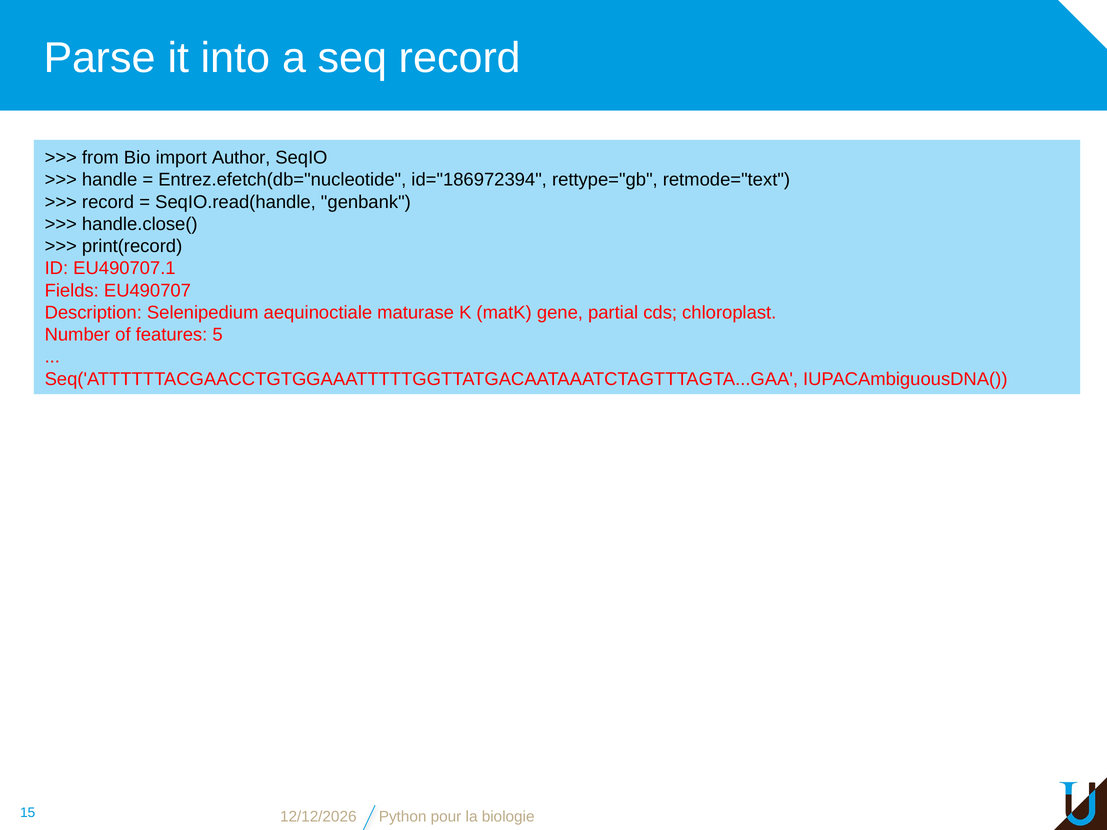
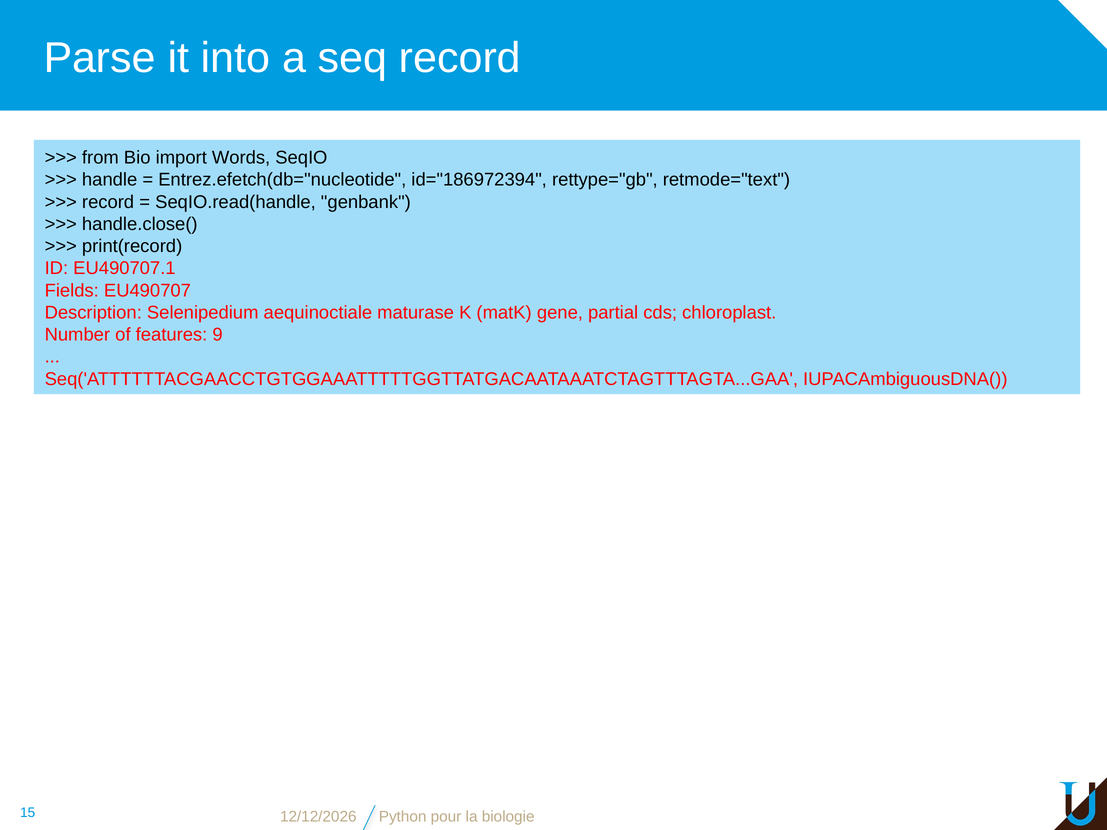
Author: Author -> Words (241, 158)
5: 5 -> 9 (218, 335)
